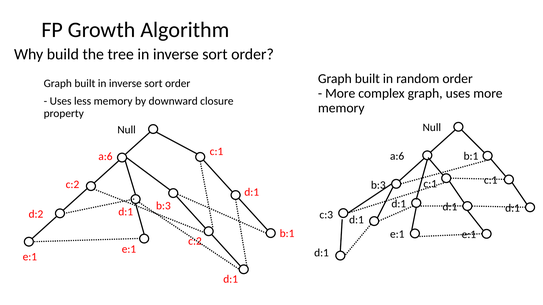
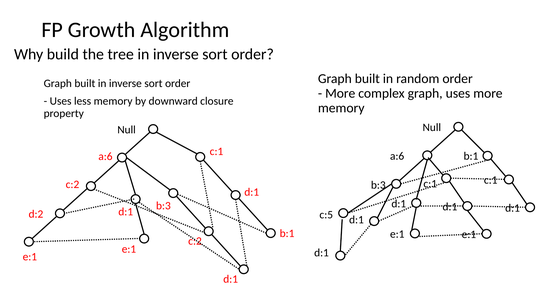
c:3: c:3 -> c:5 (326, 215)
